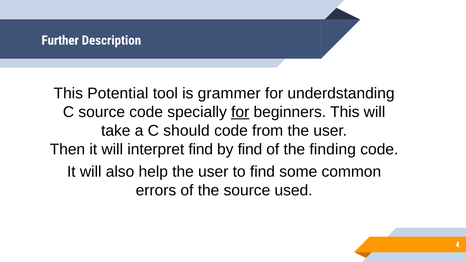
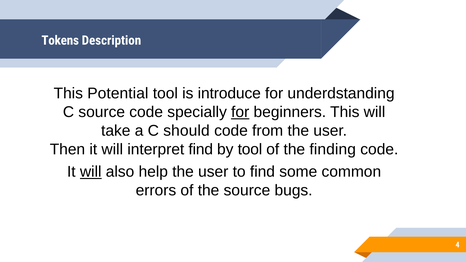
Further: Further -> Tokens (60, 40)
grammer: grammer -> introduce (229, 93)
by find: find -> tool (250, 149)
will underline: none -> present (91, 172)
used: used -> bugs (294, 191)
